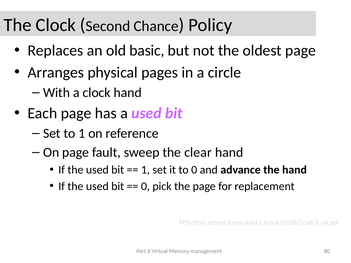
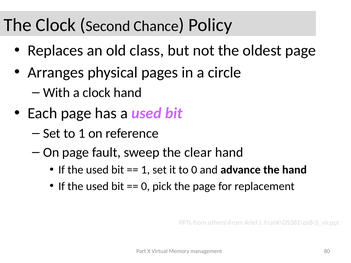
basic: basic -> class (147, 51)
